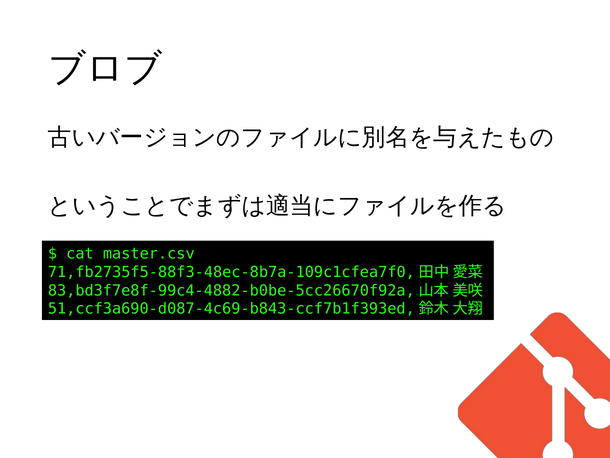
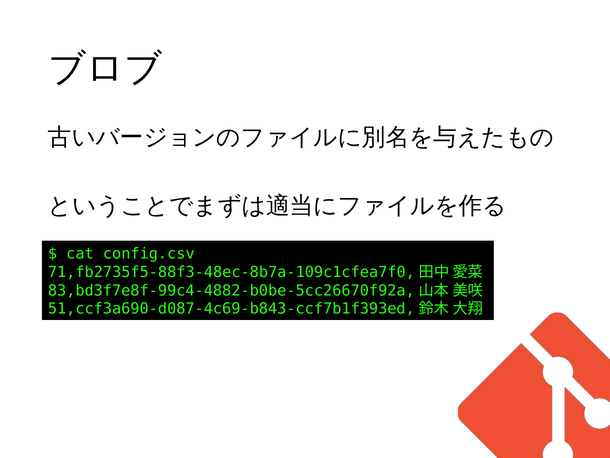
master.csv: master.csv -> config.csv (149, 254)
